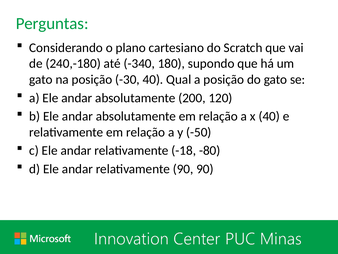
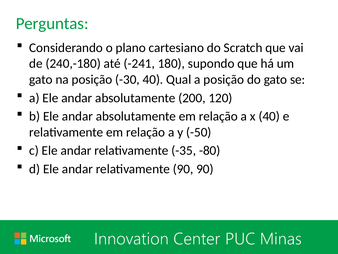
-340: -340 -> -241 (139, 64)
-18: -18 -> -35 (184, 150)
